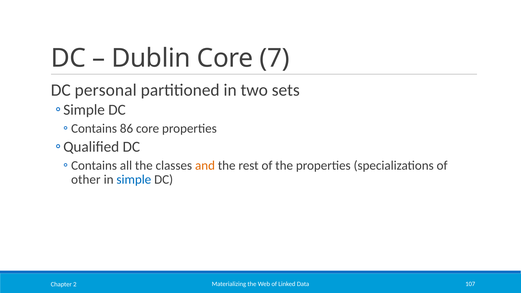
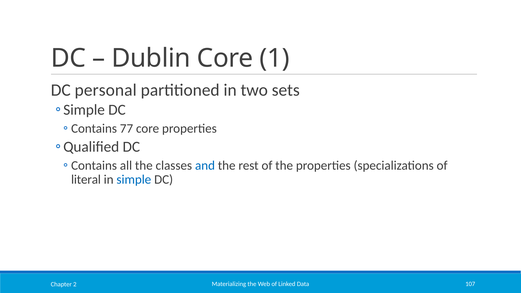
7: 7 -> 1 (275, 58)
86: 86 -> 77 (127, 128)
and colour: orange -> blue (205, 165)
other: other -> literal (86, 179)
